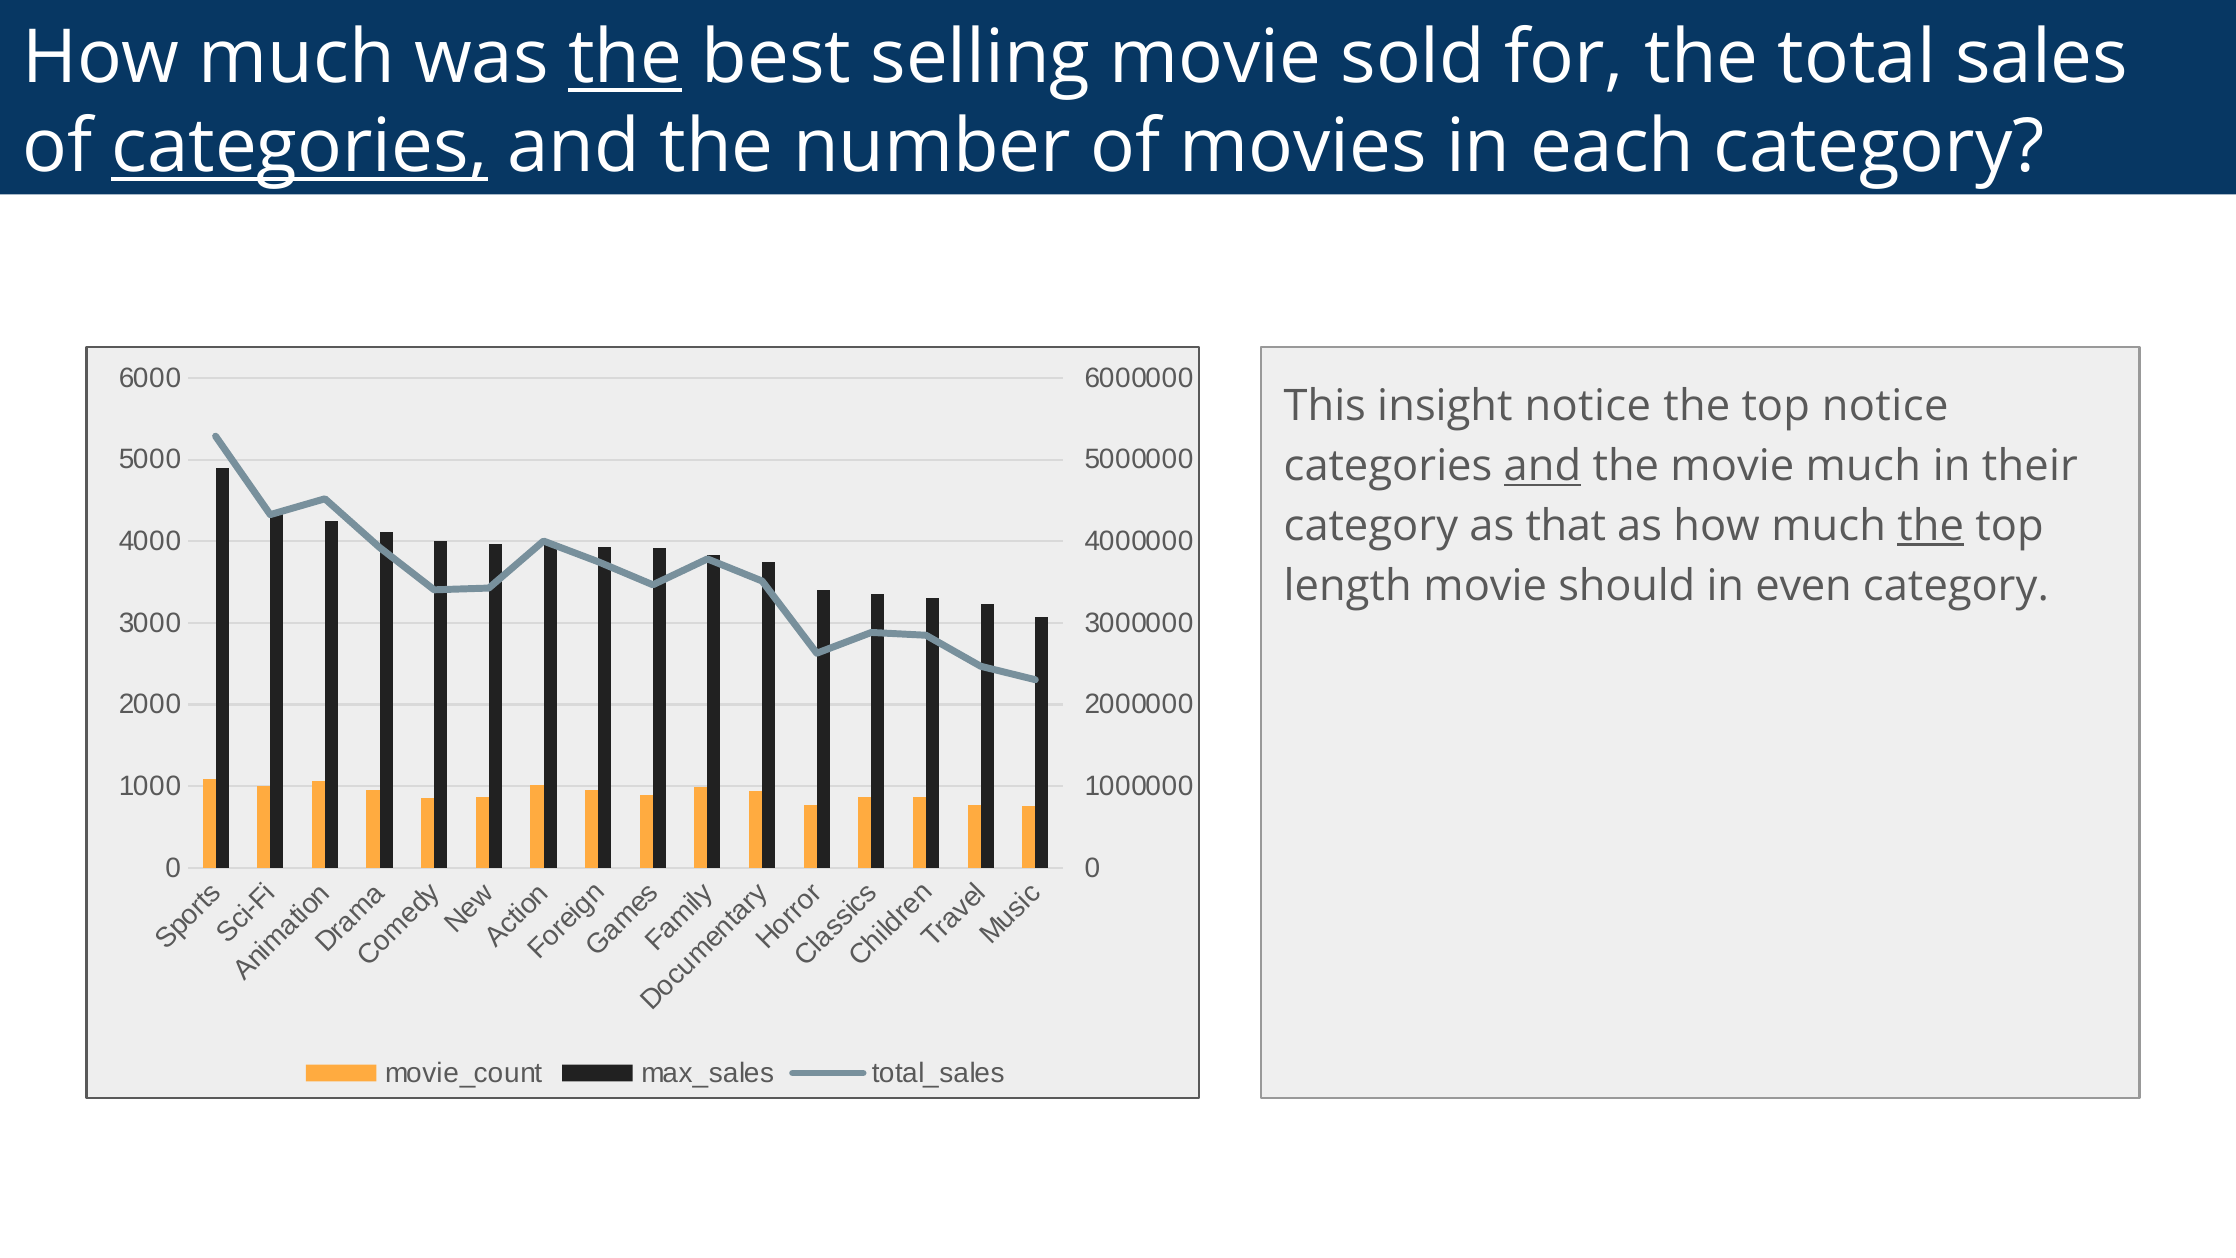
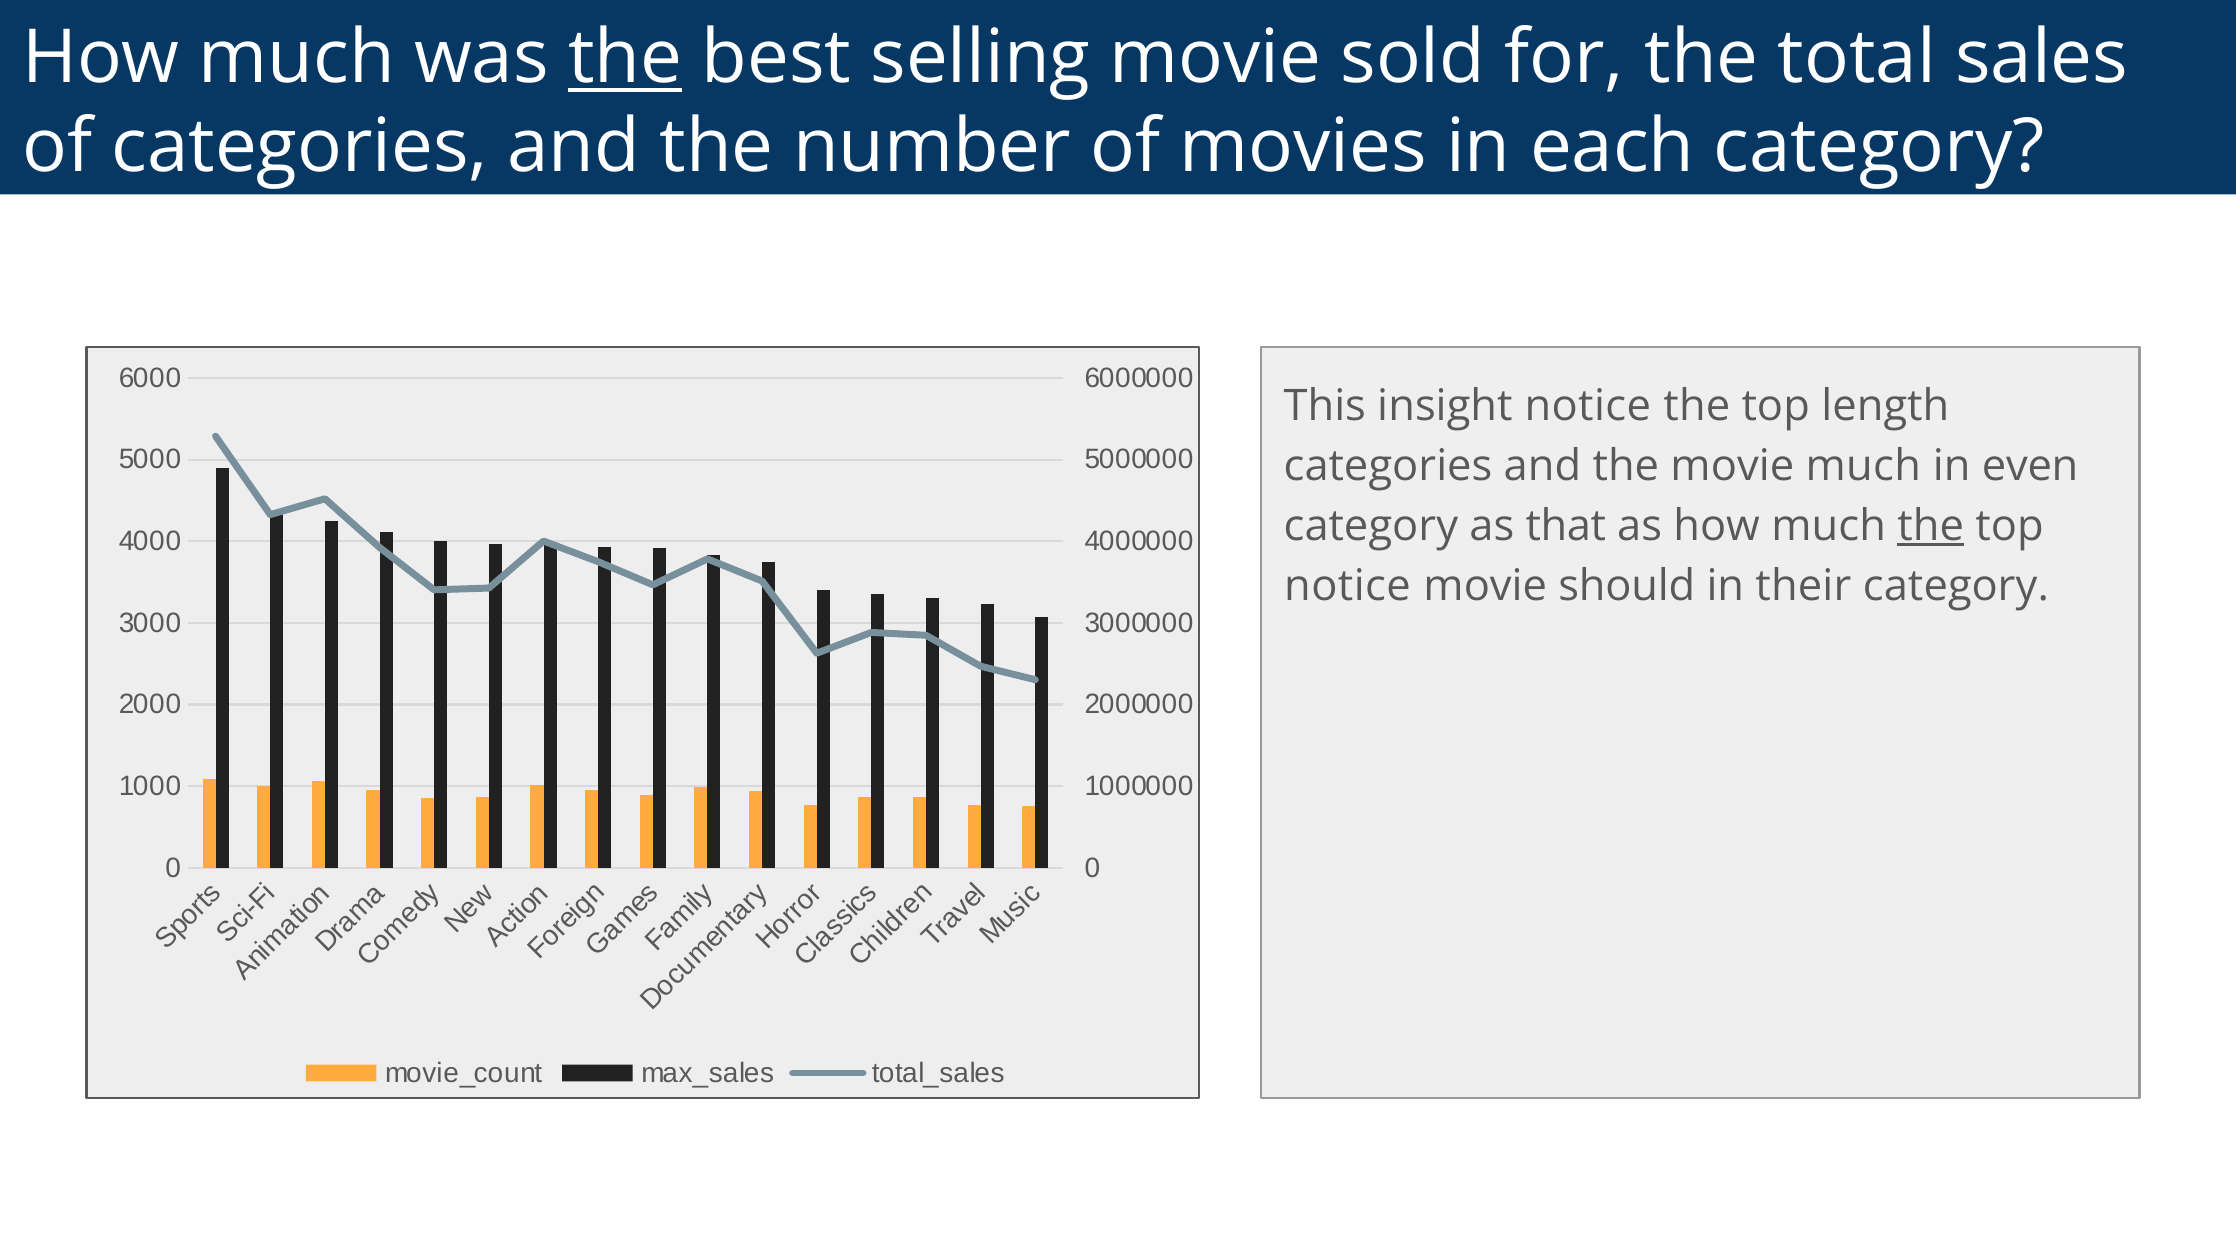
categories underline: present -> none (300, 147)
top notice: notice -> length (1885, 406)
and underline: present -> none (1542, 466)
their: their -> even (2030, 466)
length: length -> notice (1348, 586)
even: even -> their (1803, 586)
